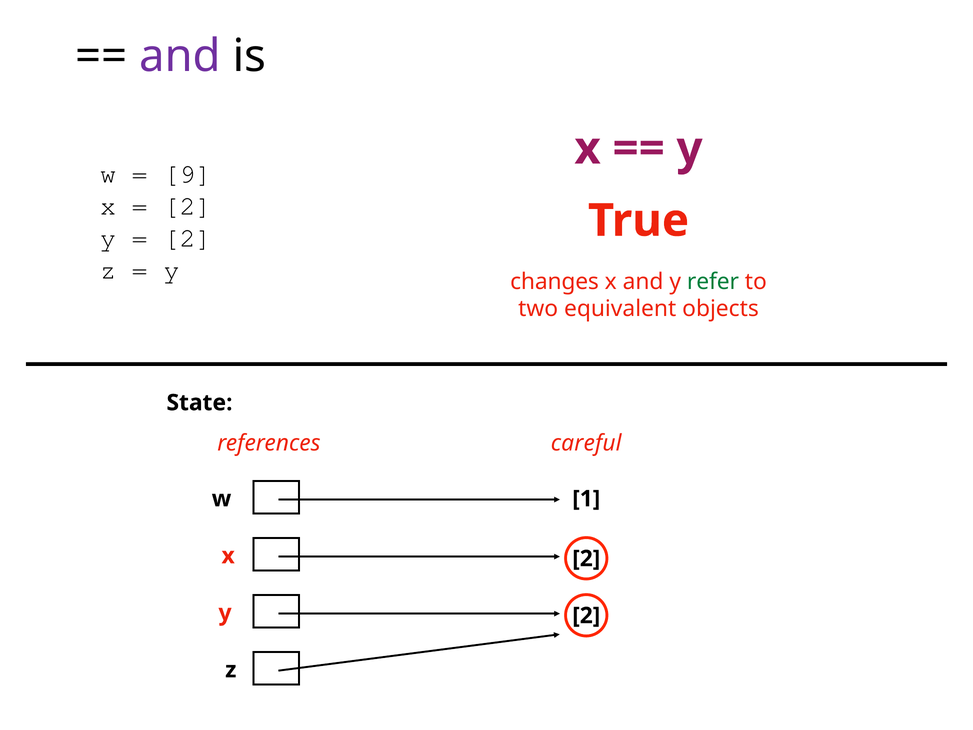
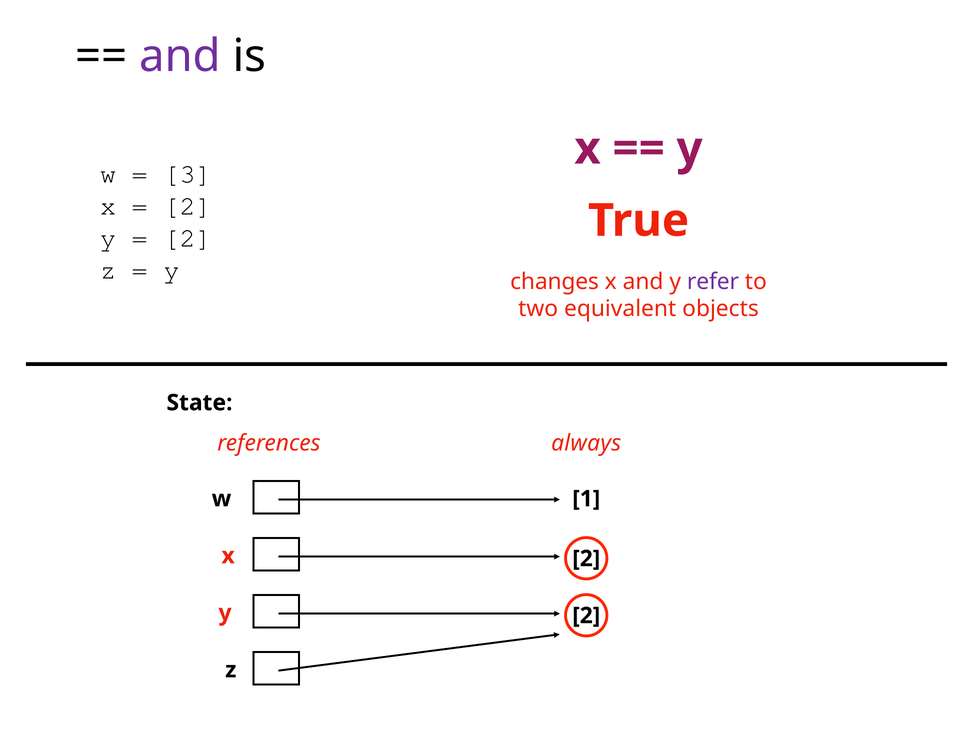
9: 9 -> 3 (188, 174)
refer colour: green -> purple (713, 281)
careful: careful -> always (586, 443)
